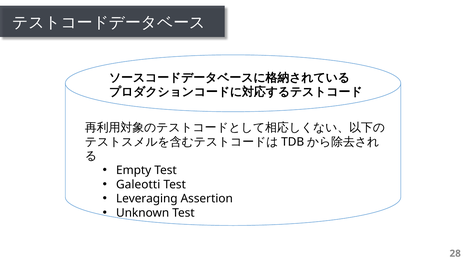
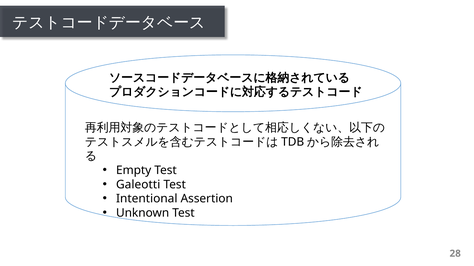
Leveraging: Leveraging -> Intentional (147, 199)
